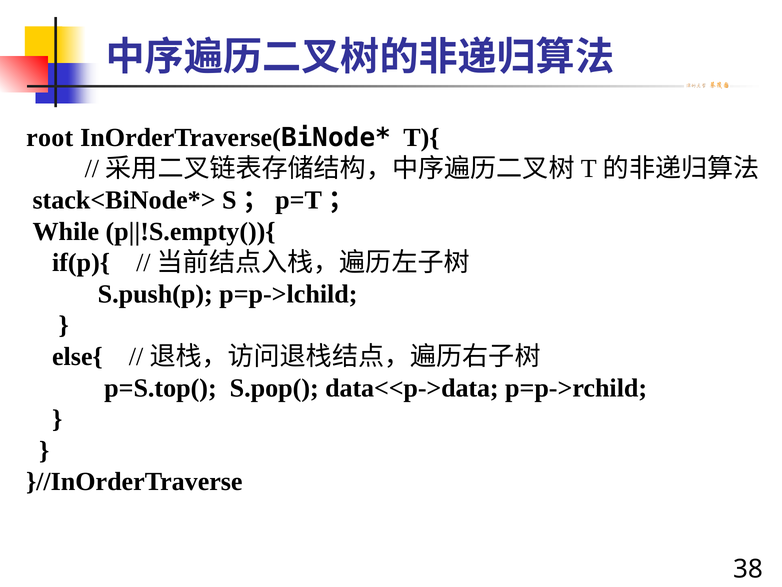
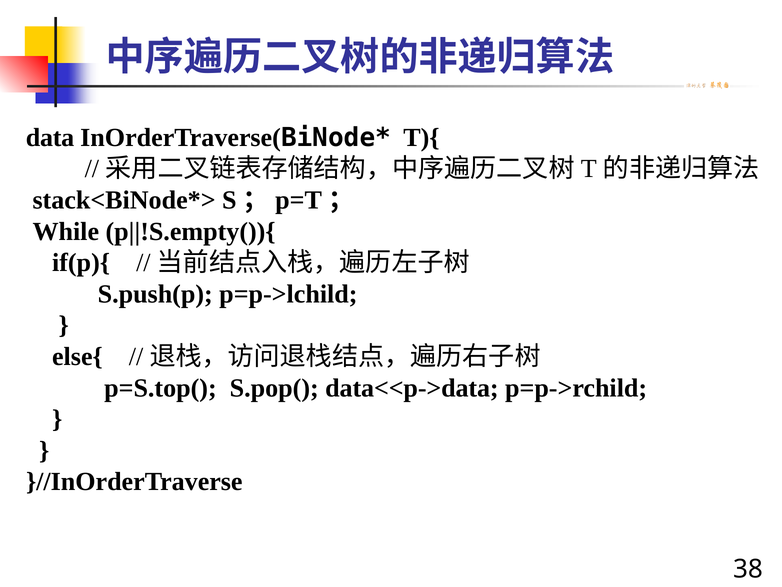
root: root -> data (50, 137)
